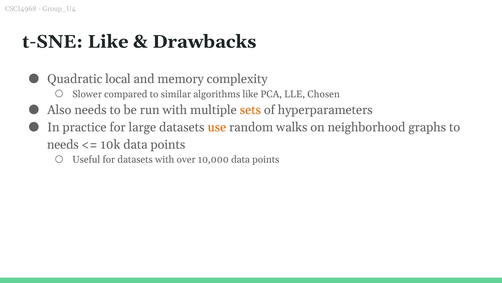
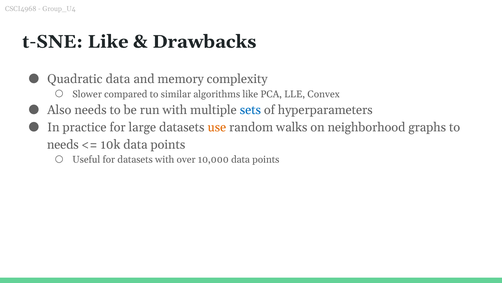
Quadratic local: local -> data (118, 79)
Chosen: Chosen -> Convex (324, 94)
sets colour: orange -> blue (250, 110)
